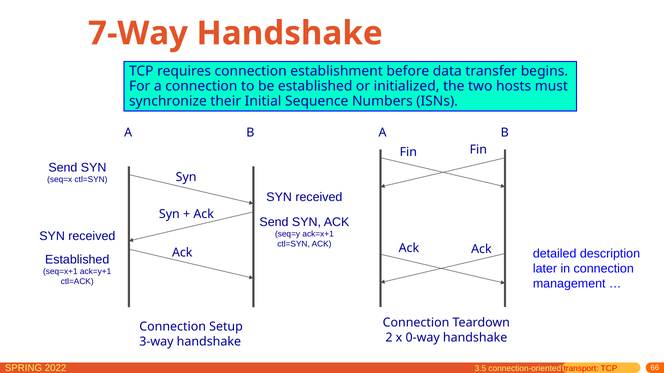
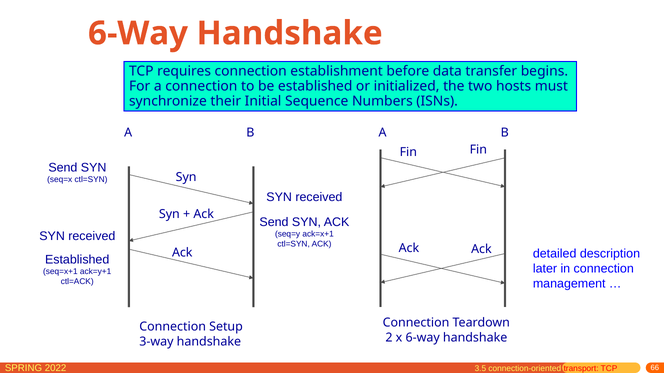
7-Way: 7-Way -> 6-Way (138, 33)
x 0-way: 0-way -> 6-way (423, 338)
